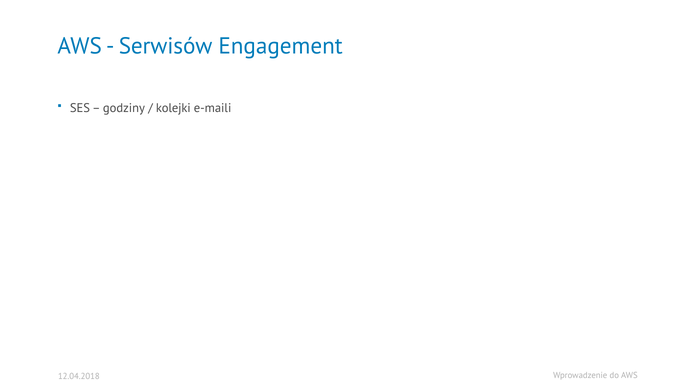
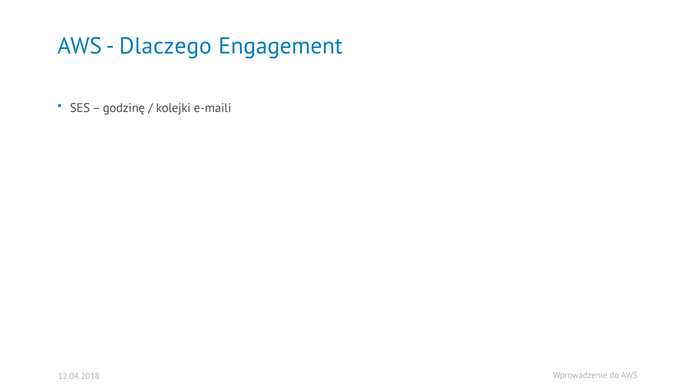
Serwisów: Serwisów -> Dlaczego (165, 46)
godziny: godziny -> godzinę (124, 108)
